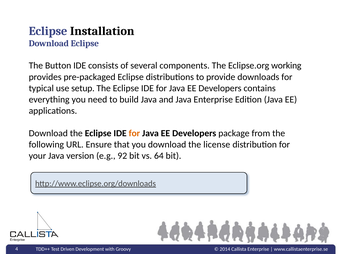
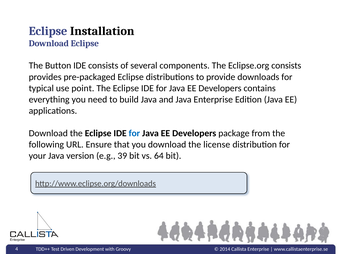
Eclipse.org working: working -> consists (286, 66)
setup: setup -> point (83, 88)
for colour: orange -> blue (134, 133)
92: 92 -> 39 (122, 156)
